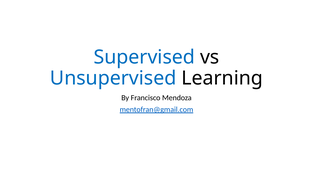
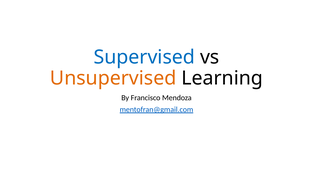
Unsupervised colour: blue -> orange (113, 78)
